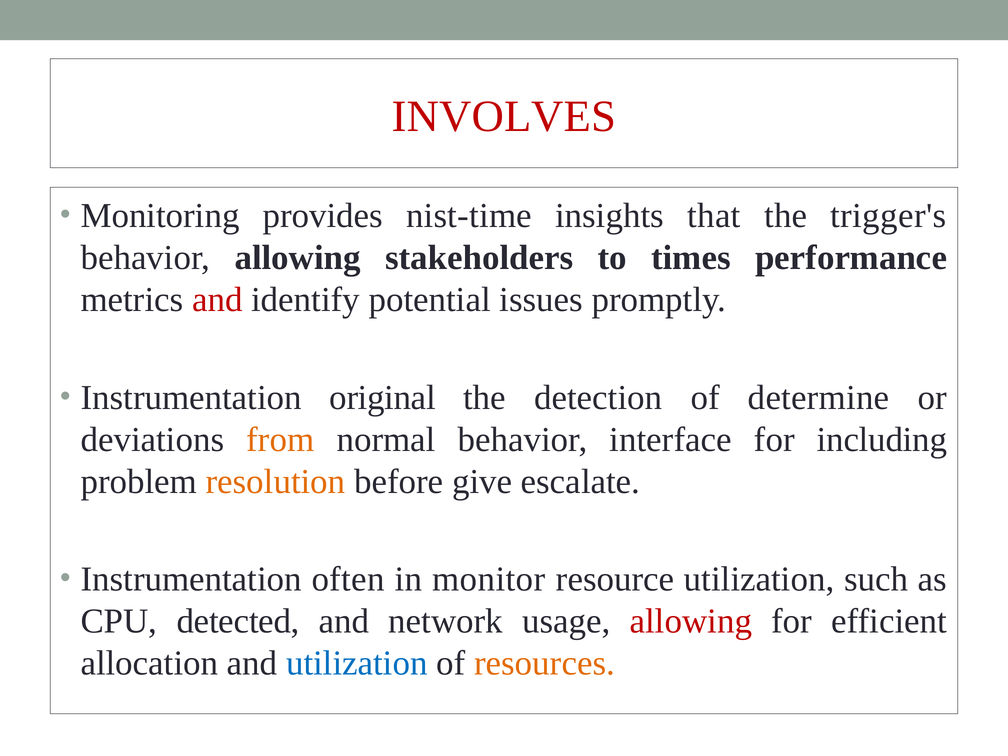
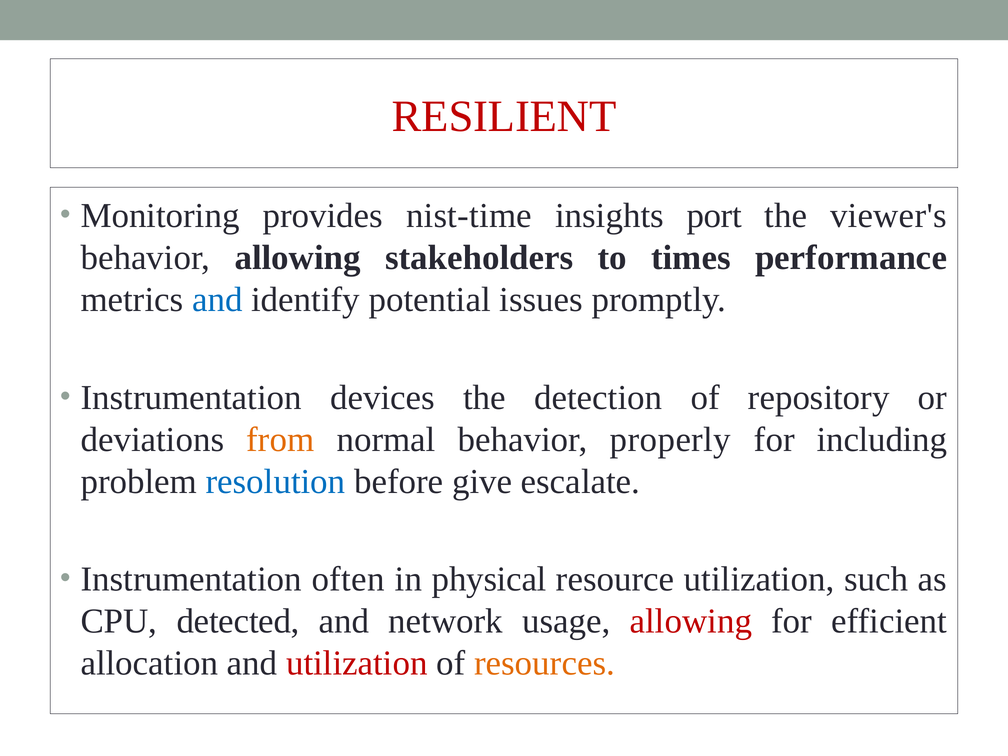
INVOLVES: INVOLVES -> RESILIENT (504, 117)
that: that -> port (714, 216)
trigger's: trigger's -> viewer's (888, 216)
and colour: red -> blue (217, 300)
original: original -> devices (382, 398)
determine: determine -> repository (819, 398)
interface: interface -> properly (670, 440)
resolution colour: orange -> blue (276, 482)
monitor: monitor -> physical (489, 579)
utilization colour: blue -> red (357, 663)
